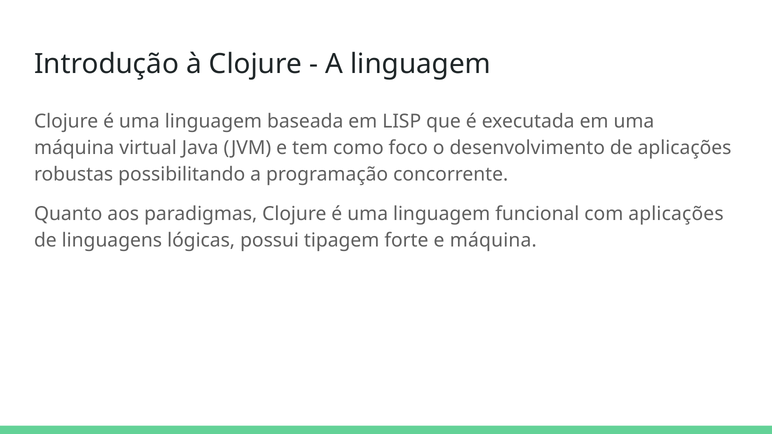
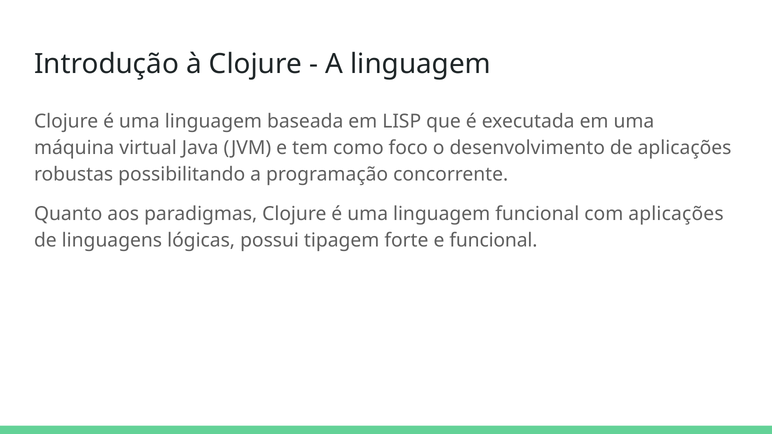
e máquina: máquina -> funcional (493, 241)
